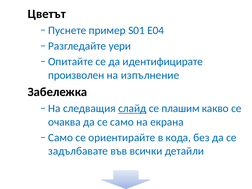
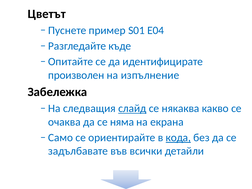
уери: уери -> къде (120, 46)
плашим: плашим -> някаква (181, 108)
се само: само -> няма (122, 122)
кода underline: none -> present (178, 138)
